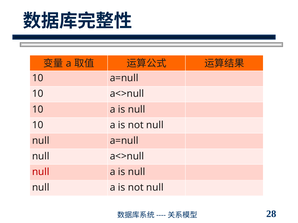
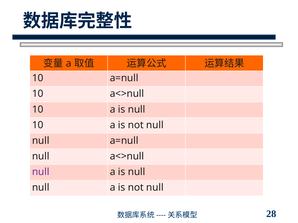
null colour: red -> purple (41, 172)
